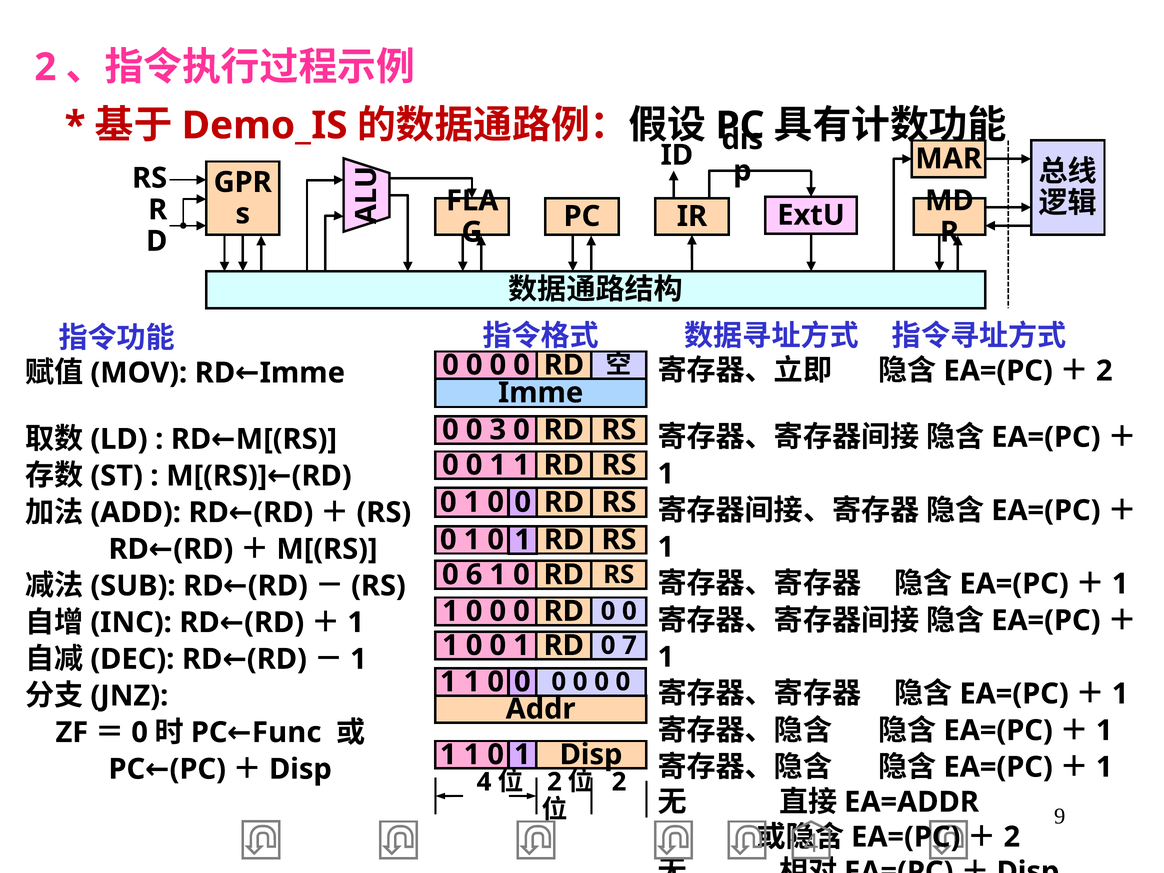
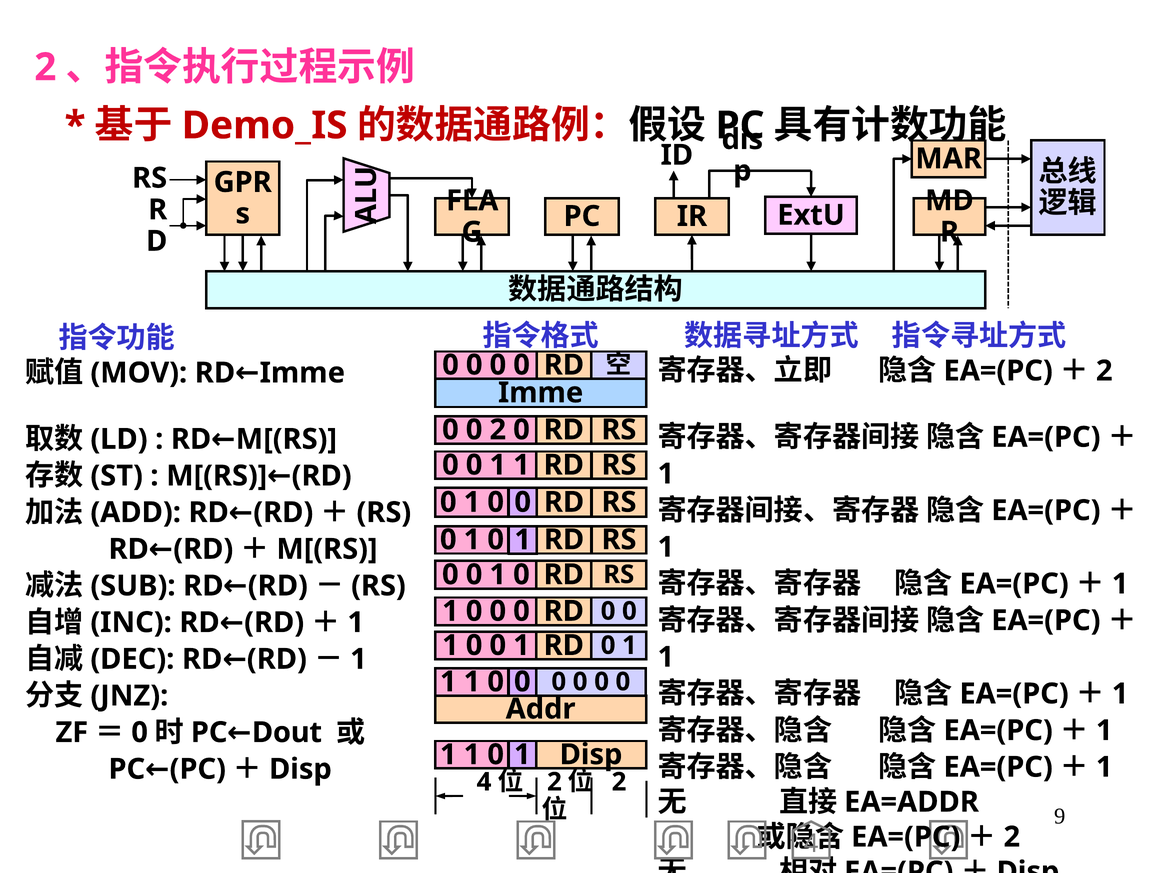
0 3: 3 -> 2 (498, 430)
6: 6 -> 0 (474, 575)
RD 0 7: 7 -> 1 (629, 645)
Func: Func -> Dout (287, 732)
